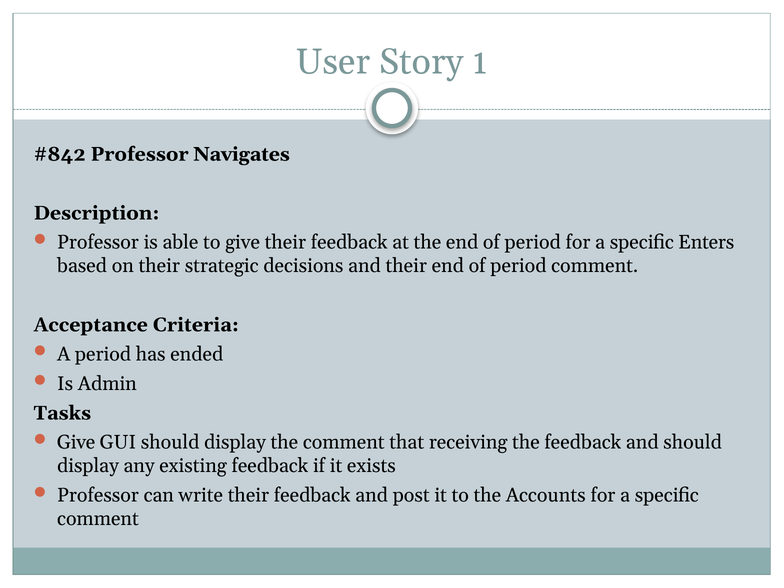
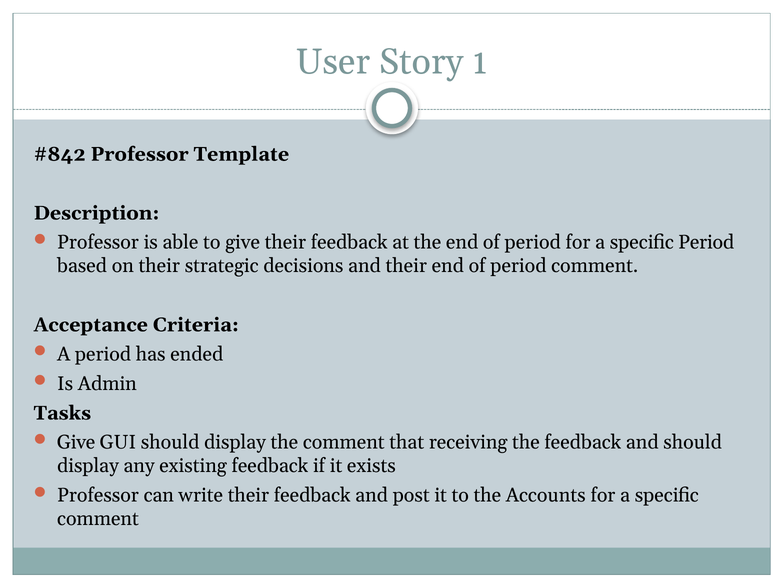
Navigates: Navigates -> Template (241, 154)
specific Enters: Enters -> Period (706, 242)
